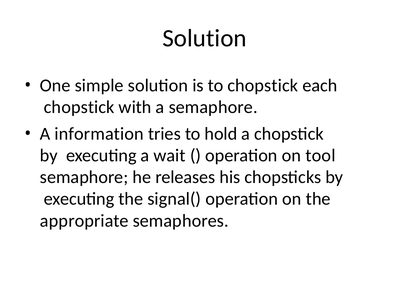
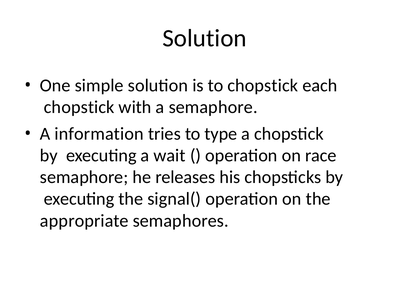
hold: hold -> type (221, 134)
tool: tool -> race (321, 155)
